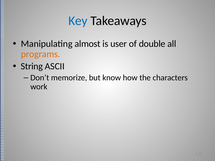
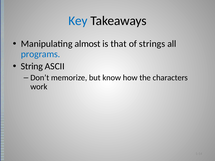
user: user -> that (119, 44)
double: double -> strings (152, 44)
programs colour: orange -> blue (41, 54)
